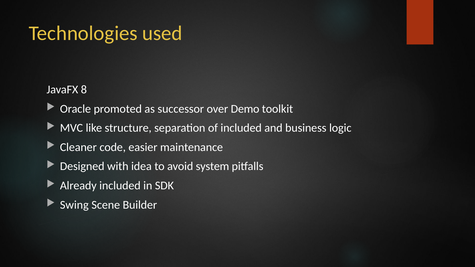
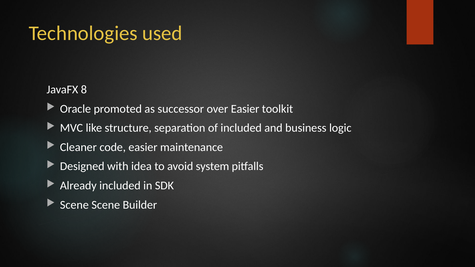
over Demo: Demo -> Easier (245, 109)
Swing: Swing -> Scene (74, 205)
